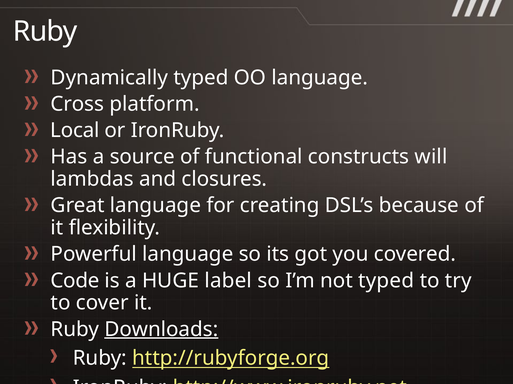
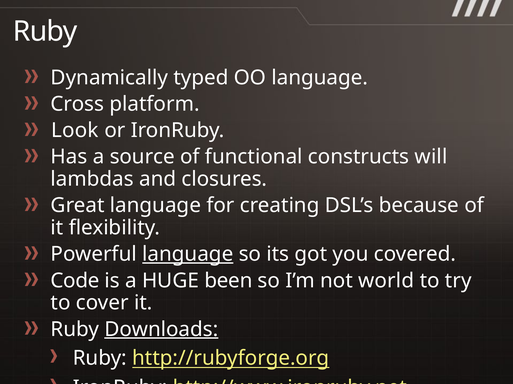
Local: Local -> Look (75, 131)
language underline: none -> present (188, 255)
label: label -> been (228, 281)
not typed: typed -> world (386, 281)
